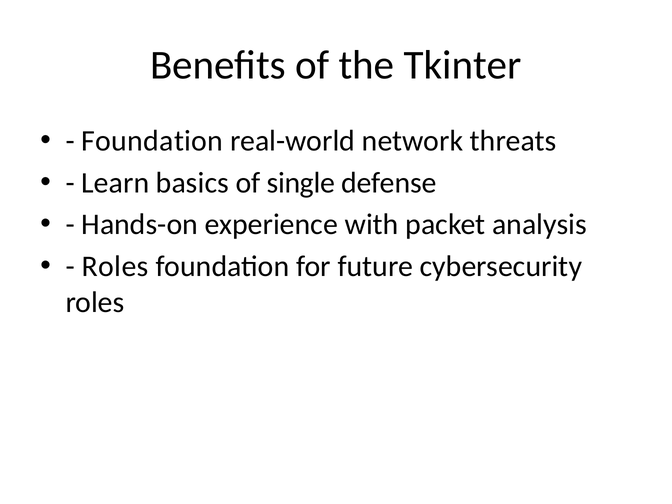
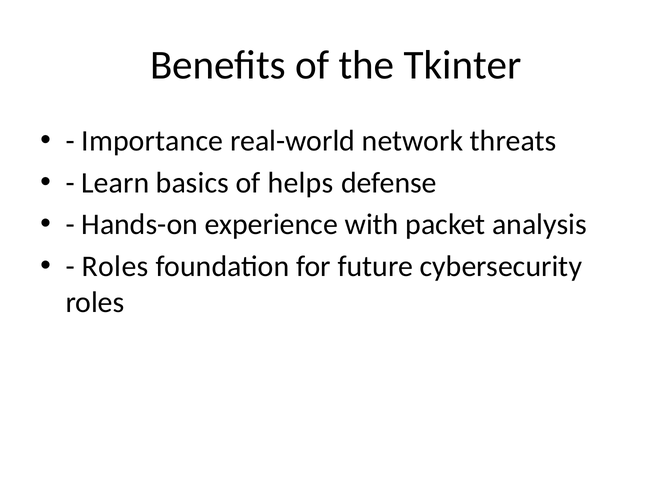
Foundation: Foundation -> Importance (152, 141)
single: single -> helps (301, 183)
